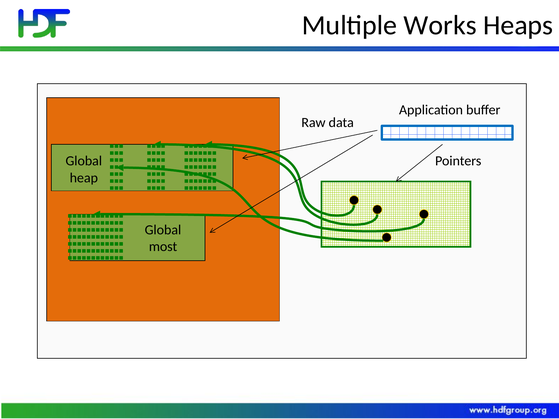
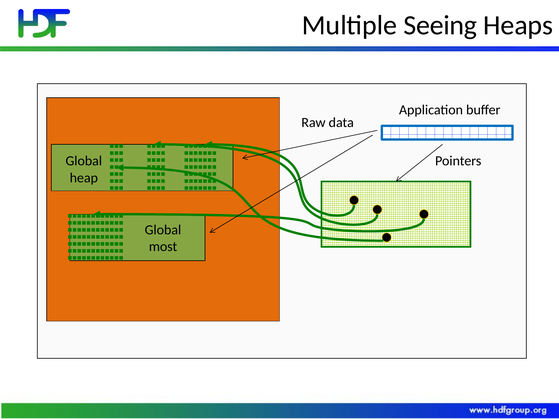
Works: Works -> Seeing (440, 25)
